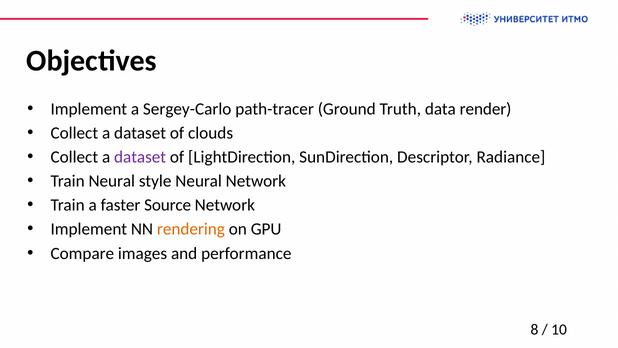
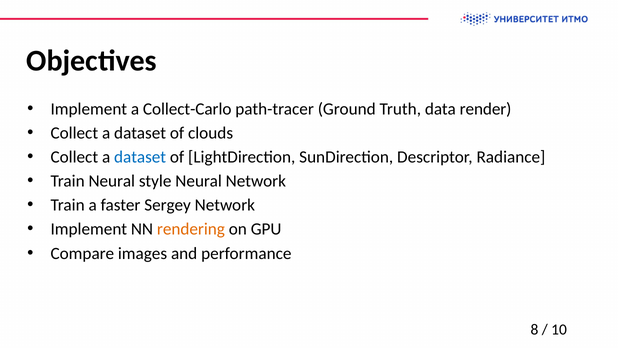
Sergey-Carlo: Sergey-Carlo -> Collect-Carlo (187, 109)
dataset colour: purple -> blue (140, 157)
Source: Source -> Sergey (168, 205)
